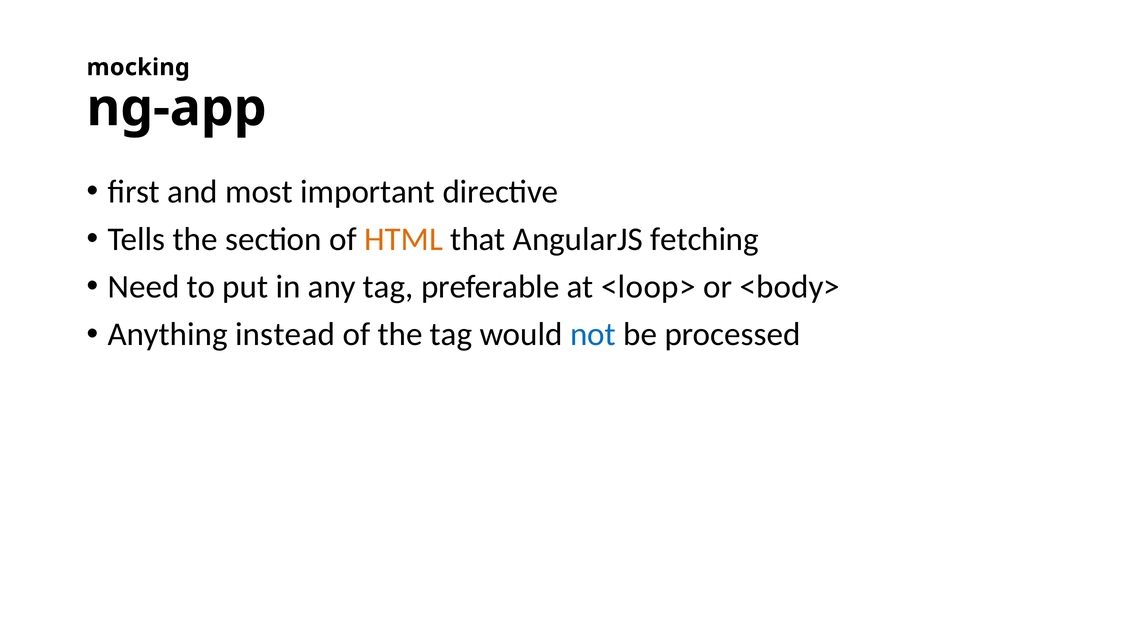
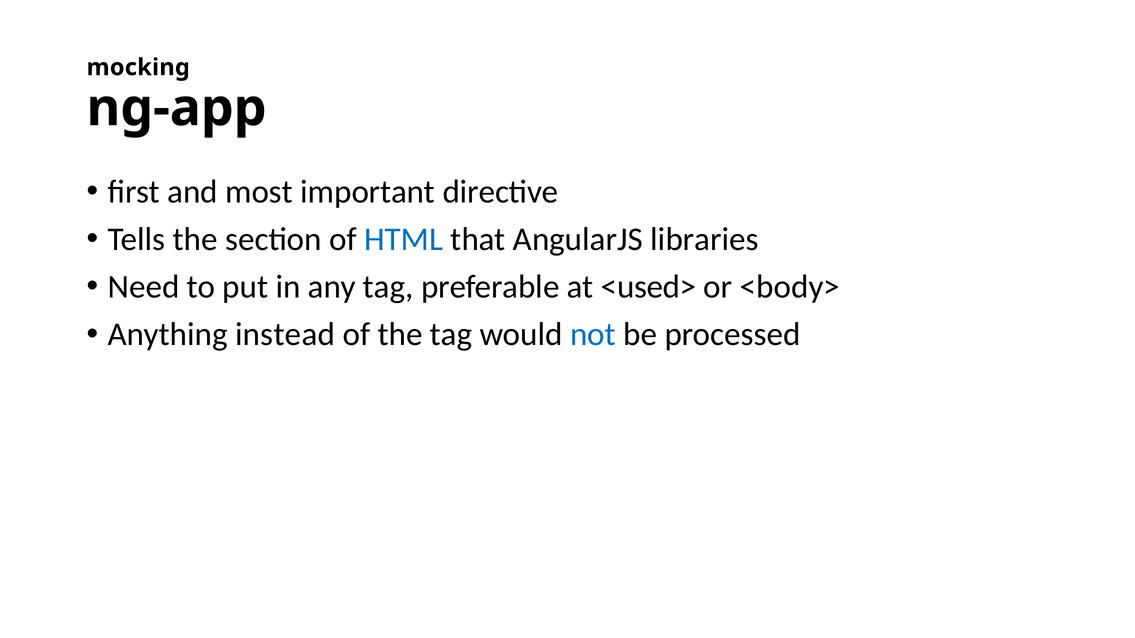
HTML colour: orange -> blue (404, 239)
fetching: fetching -> libraries (705, 239)
<loop>: <loop> -> <used> (649, 287)
